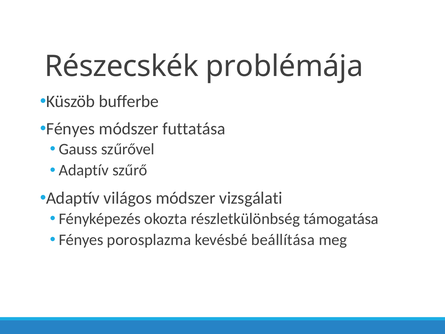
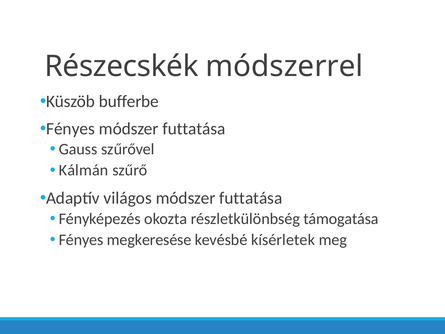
problémája: problémája -> módszerrel (284, 66)
Adaptív: Adaptív -> Kálmán (84, 170)
vizsgálati: vizsgálati -> futtatása (251, 198)
porosplazma: porosplazma -> megkeresése (149, 240)
beállítása: beállítása -> kísérletek (283, 240)
